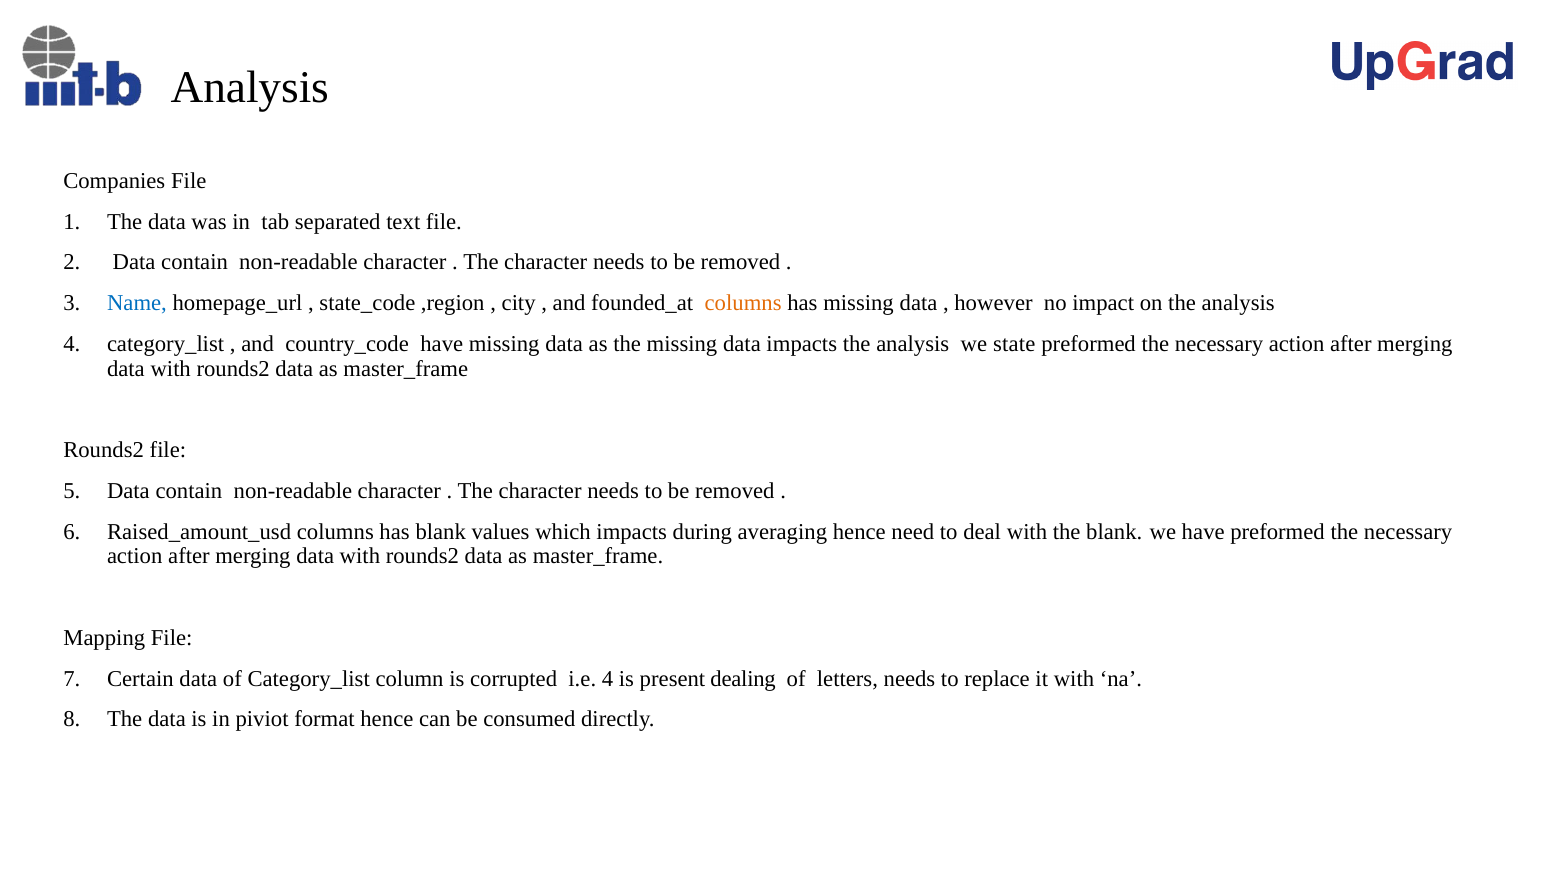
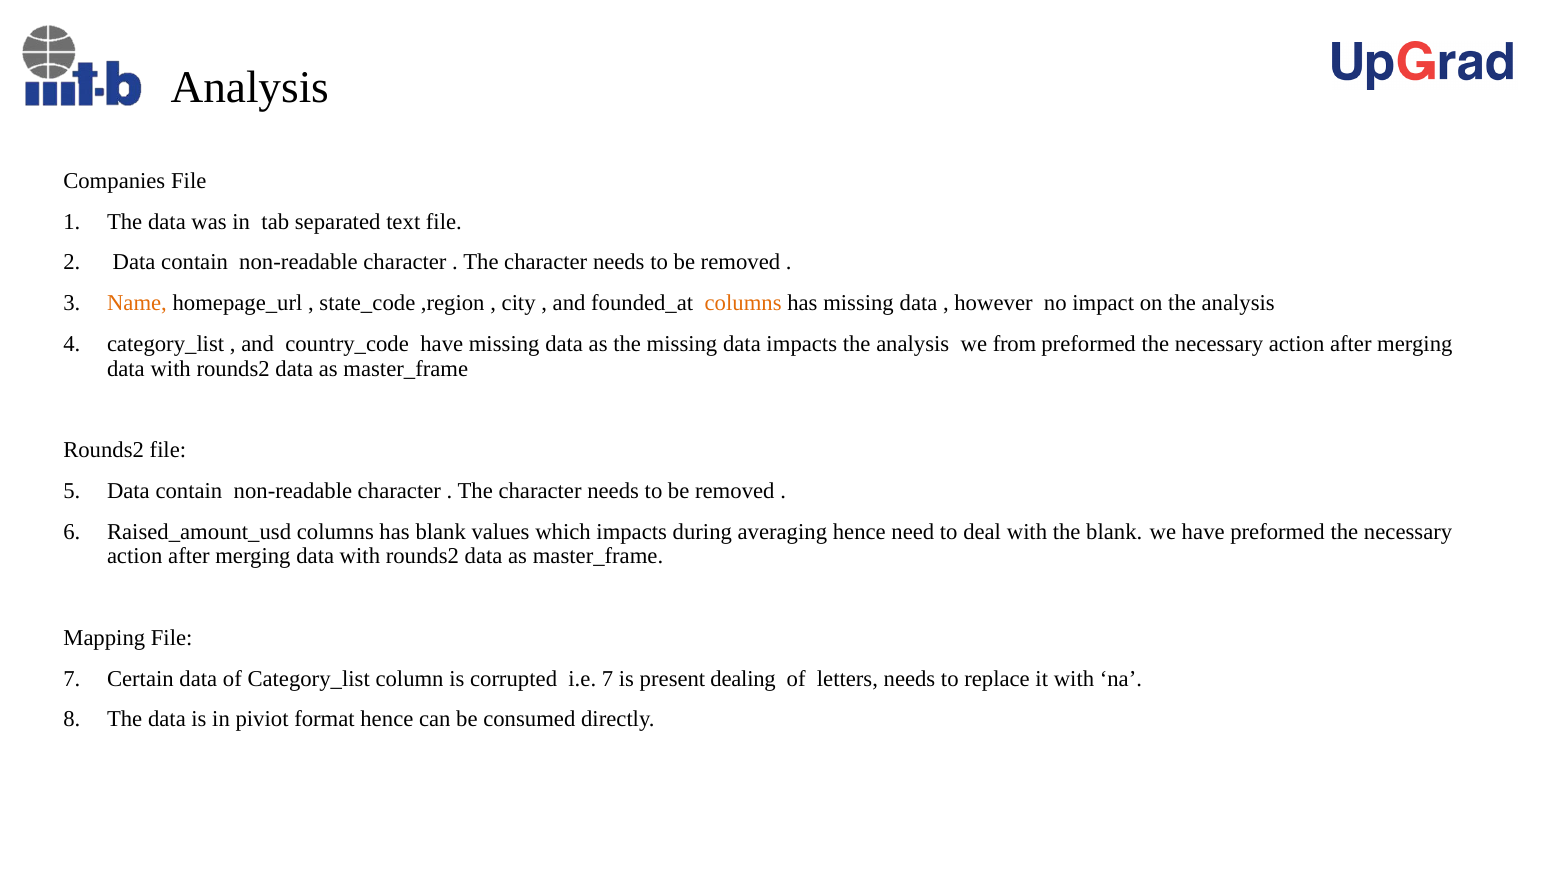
Name colour: blue -> orange (137, 303)
state: state -> from (1014, 344)
i.e 4: 4 -> 7 (608, 678)
